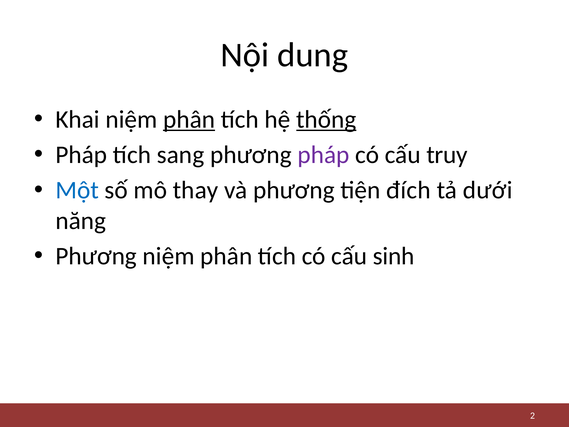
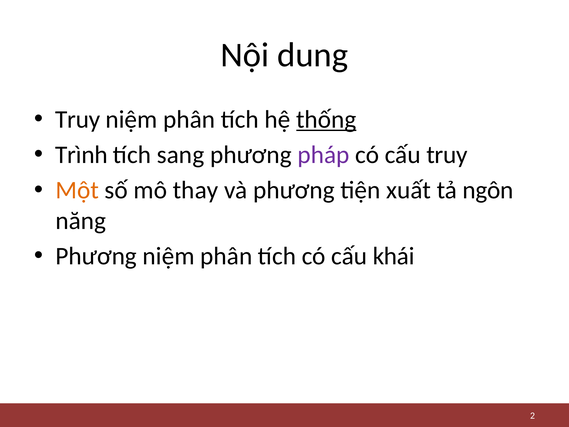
Khai: Khai -> Truy (78, 119)
phân underline: present -> none (189, 119)
Pháp: Pháp -> Trình (81, 155)
Một colour: blue -> orange (77, 190)
đích: đích -> xuất (409, 190)
dưới: dưới -> ngôn (488, 190)
sinh: sinh -> khái (394, 256)
